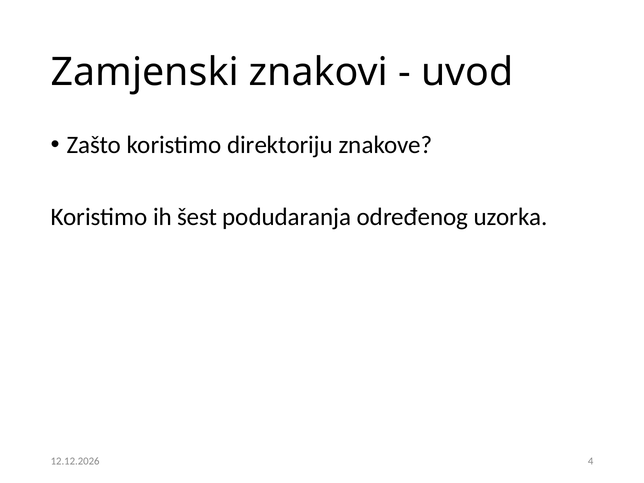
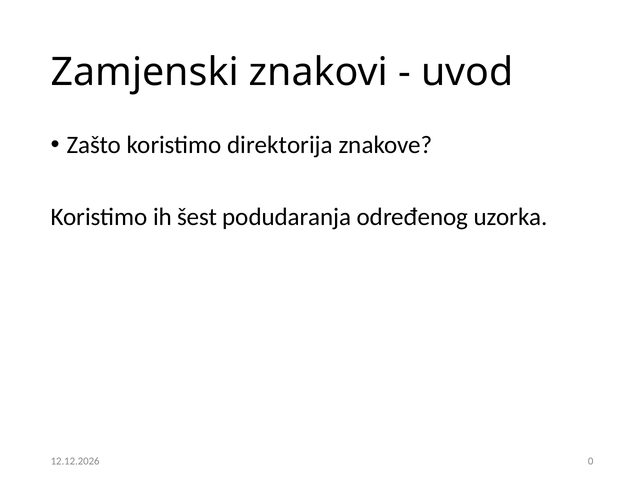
direktoriju: direktoriju -> direktorija (280, 145)
4: 4 -> 0 (591, 461)
